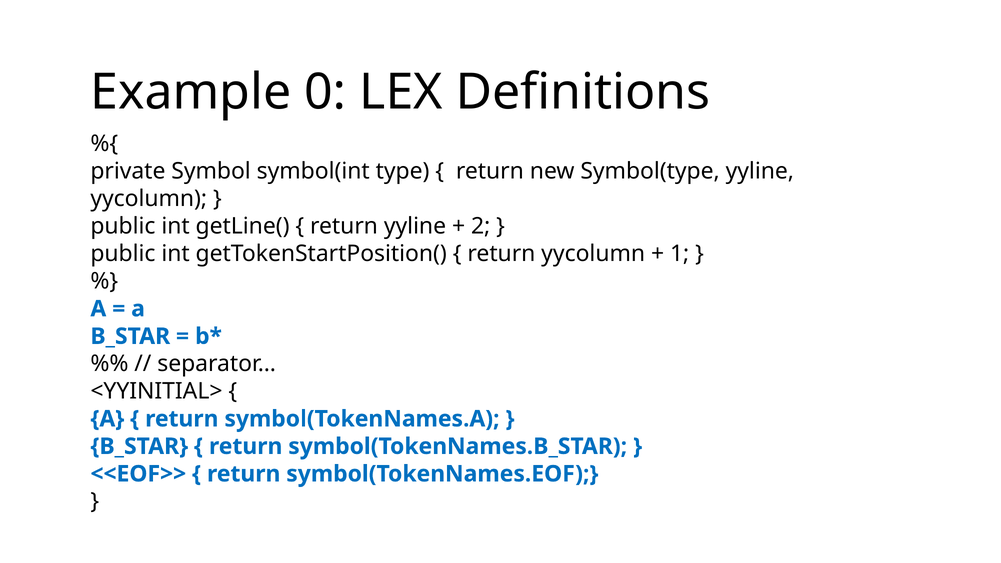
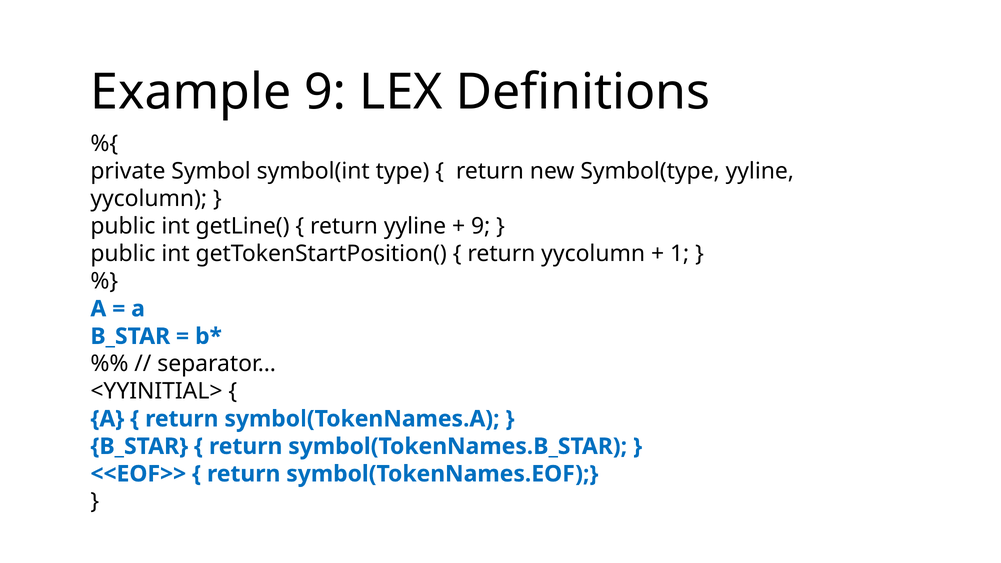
Example 0: 0 -> 9 (325, 92)
2: 2 -> 9 (481, 226)
